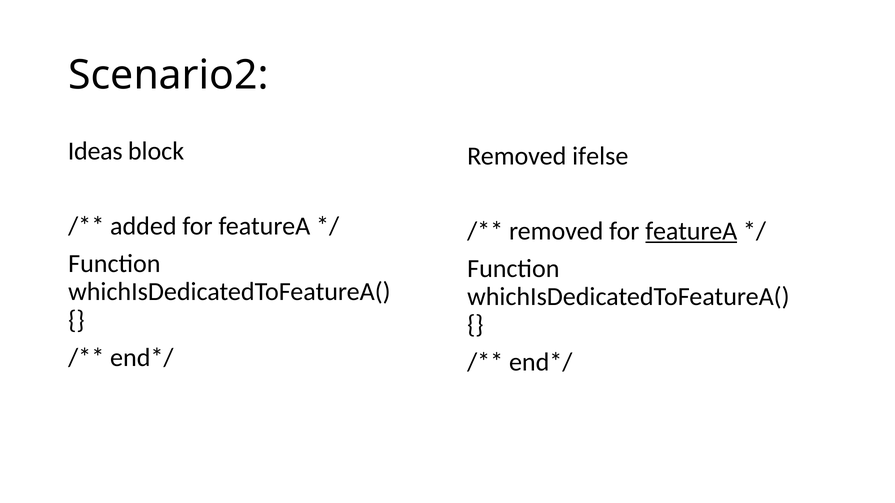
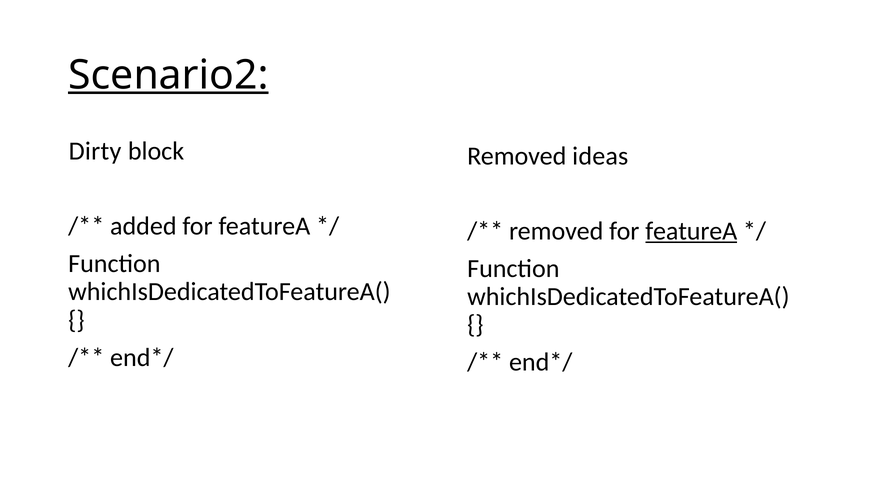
Scenario2 underline: none -> present (168, 75)
Ideas: Ideas -> Dirty (95, 151)
ifelse: ifelse -> ideas (600, 156)
